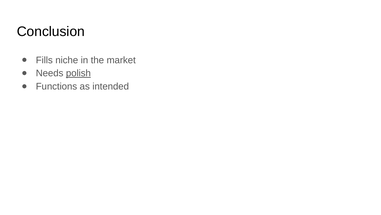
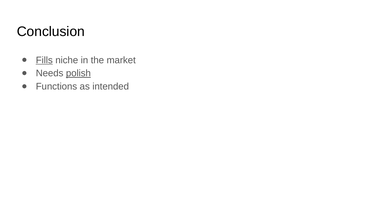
Fills underline: none -> present (44, 60)
